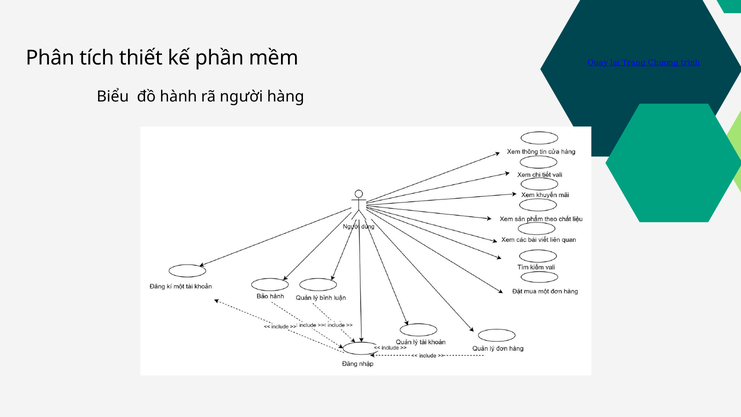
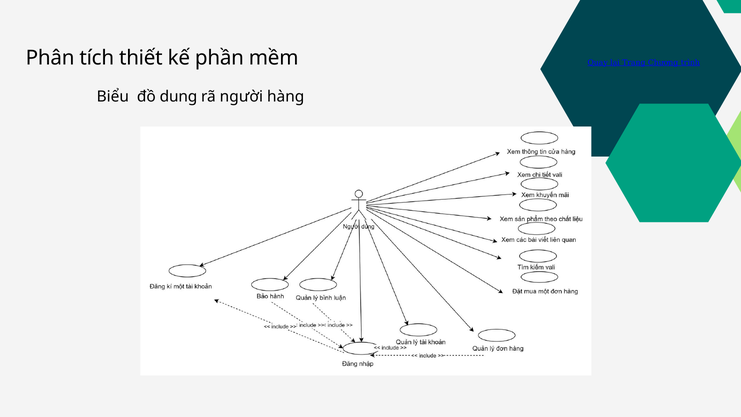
hành: hành -> dung (179, 97)
